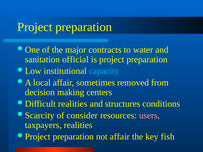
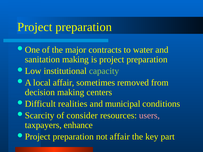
sanitation official: official -> making (76, 60)
capacity colour: light blue -> light green (104, 71)
structures: structures -> municipal (123, 104)
taxpayers realities: realities -> enhance (78, 125)
fish: fish -> part (168, 137)
